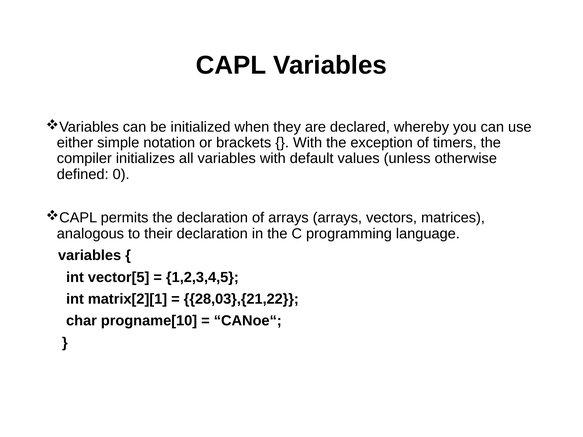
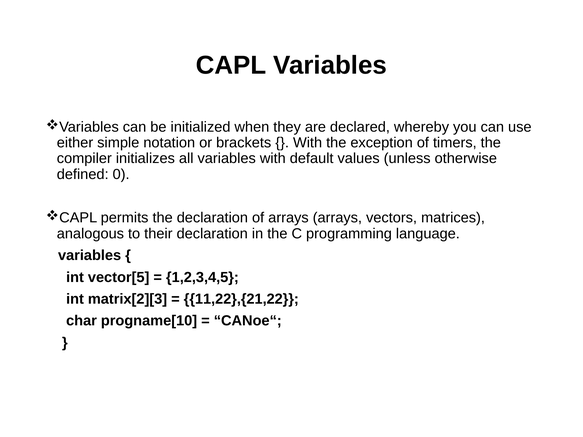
matrix[2][1: matrix[2][1 -> matrix[2][3 (128, 299)
28,03},{21,22: 28,03},{21,22 -> 11,22},{21,22 (241, 299)
